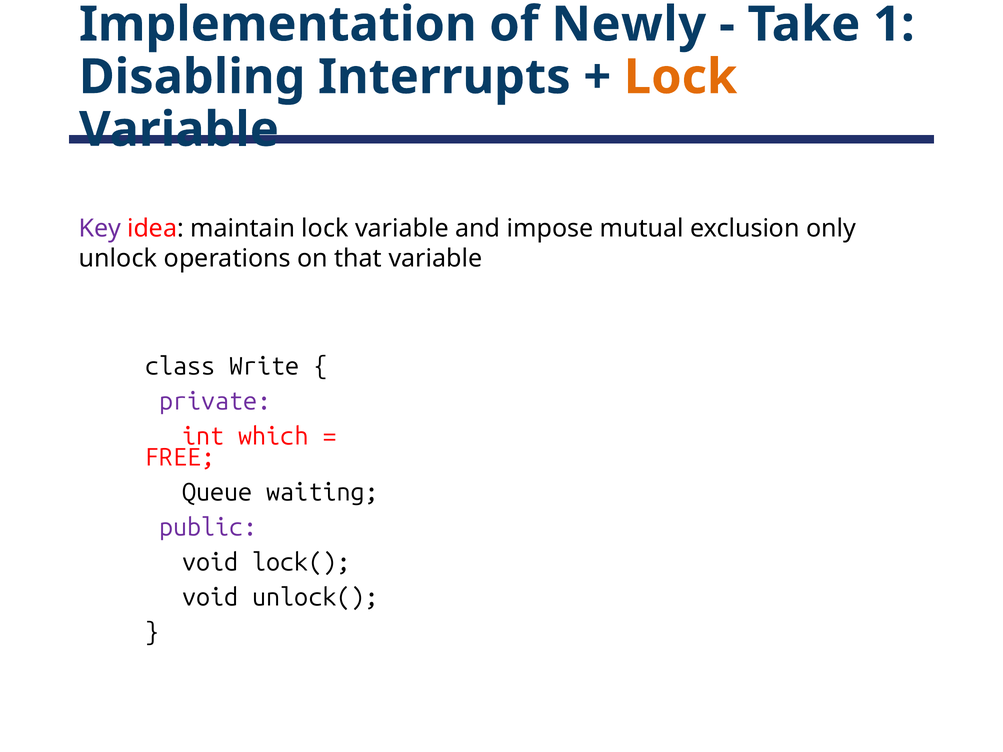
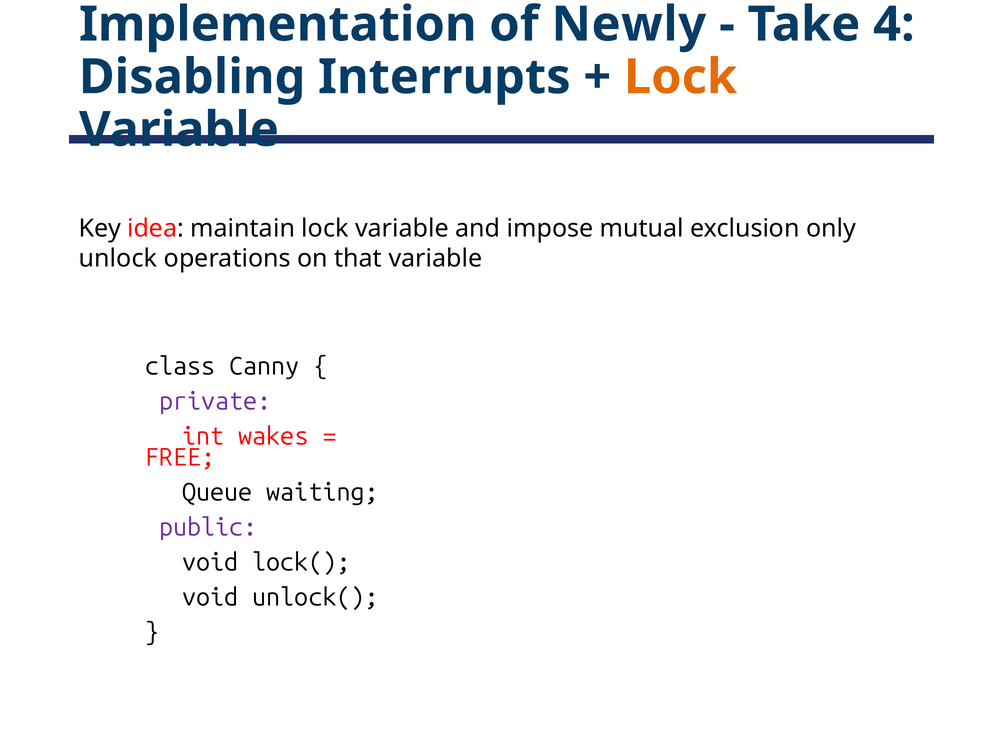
1: 1 -> 4 (894, 24)
Key colour: purple -> black (100, 229)
Write: Write -> Canny (264, 367)
which: which -> wakes (273, 437)
